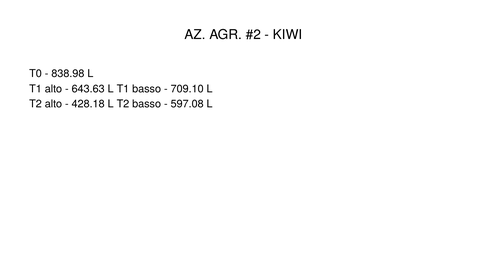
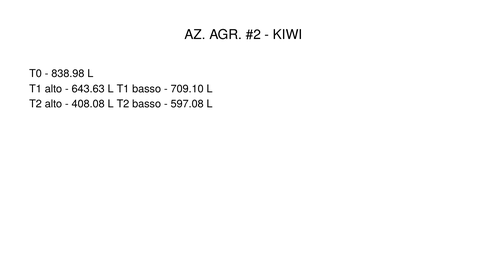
428.18: 428.18 -> 408.08 (88, 104)
